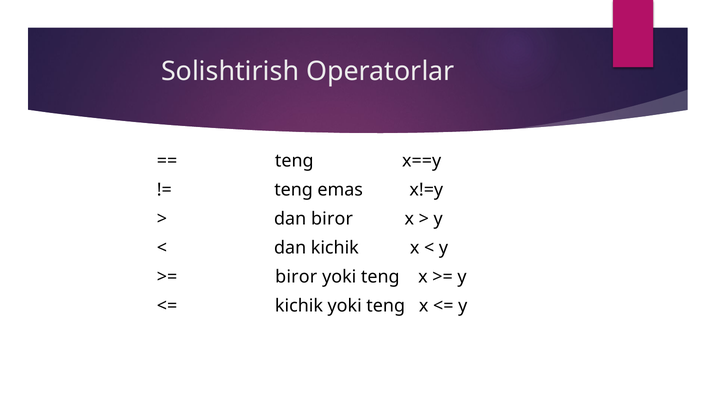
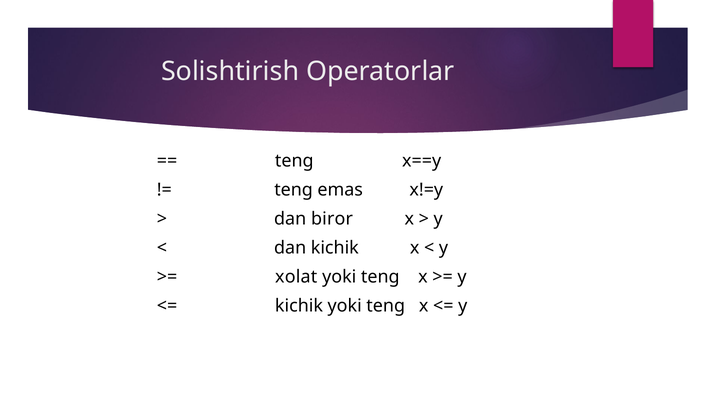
biror: biror -> xolat (296, 277)
